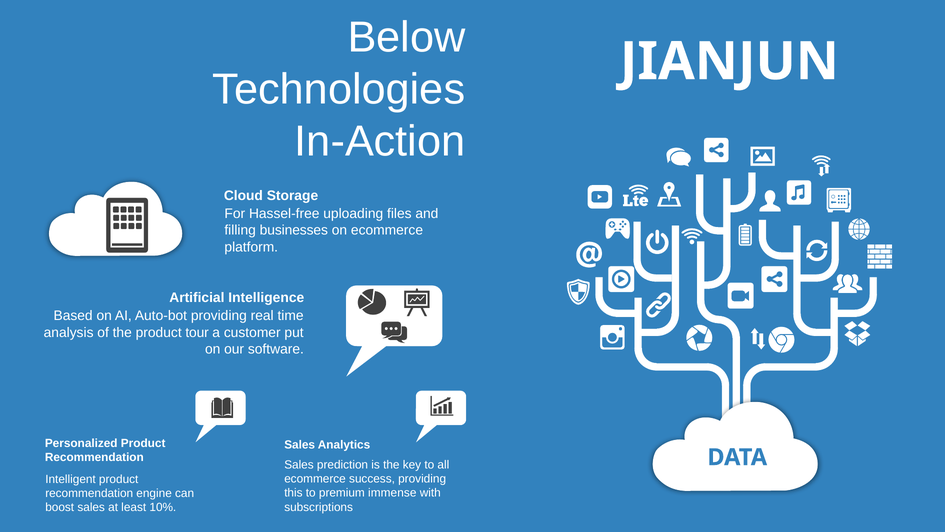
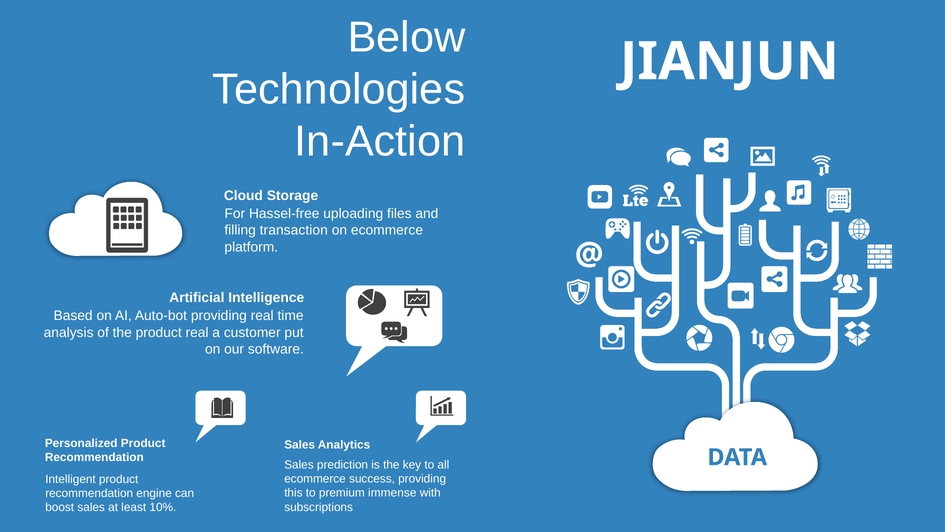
businesses: businesses -> transaction (294, 230)
product tour: tour -> real (197, 332)
